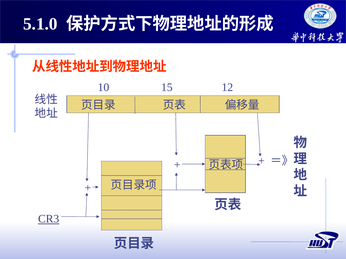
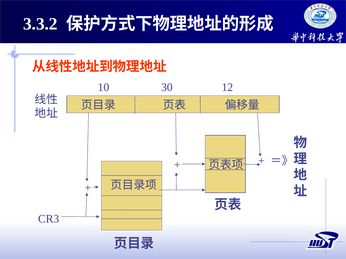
5.1.0: 5.1.0 -> 3.3.2 (40, 24)
15: 15 -> 30 (167, 87)
CR3 underline: present -> none (49, 219)
